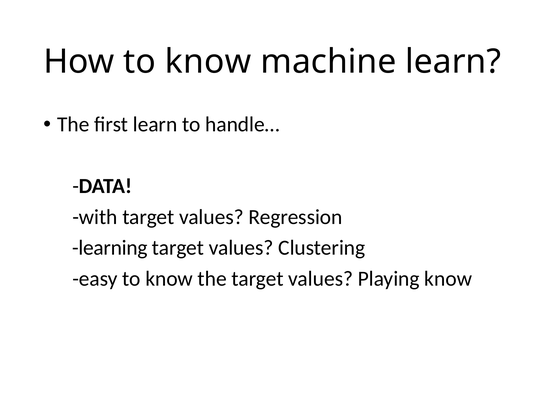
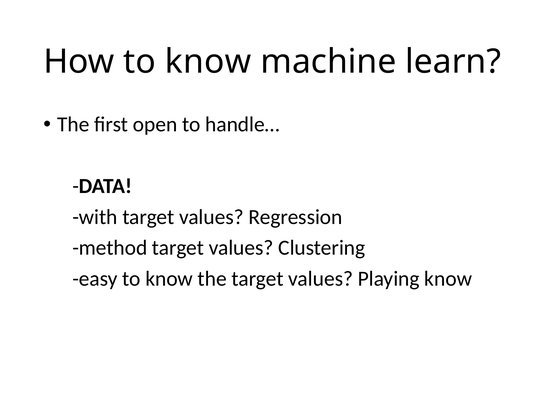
first learn: learn -> open (155, 124)
learning: learning -> method (110, 247)
